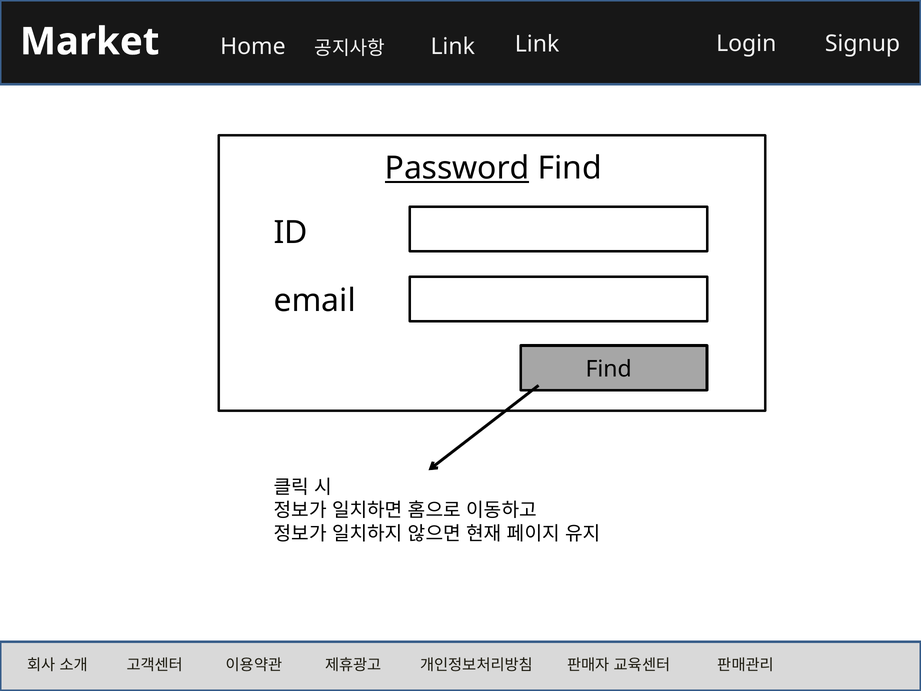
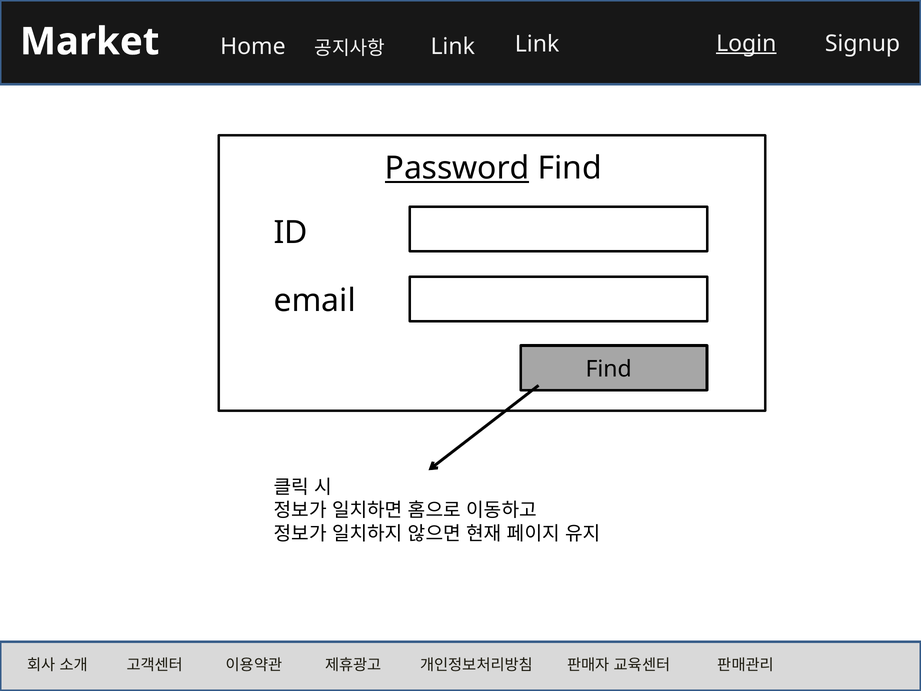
Login underline: none -> present (746, 43)
